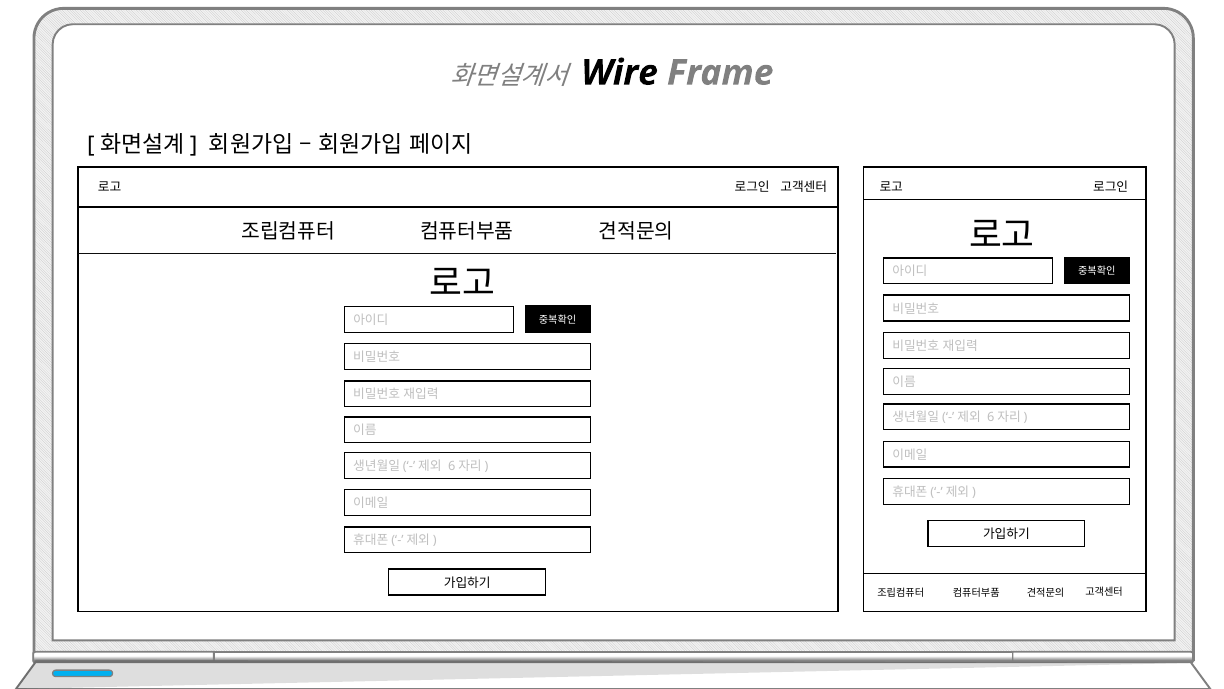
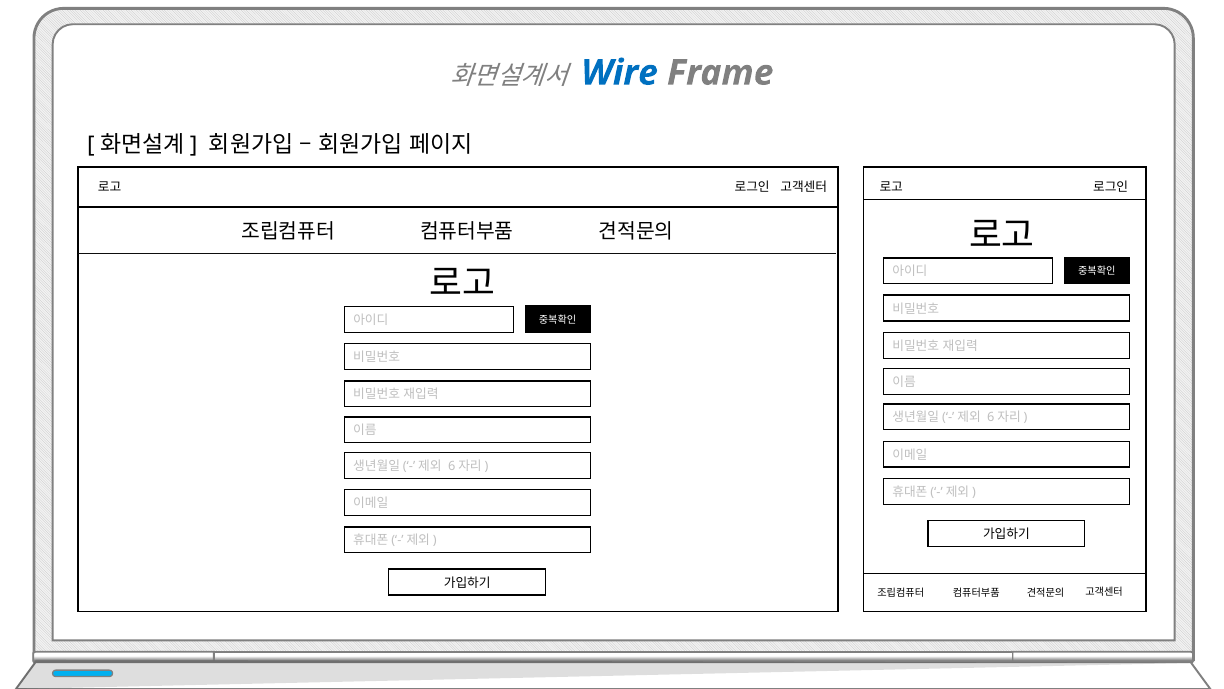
Wire colour: black -> blue (620, 73)
